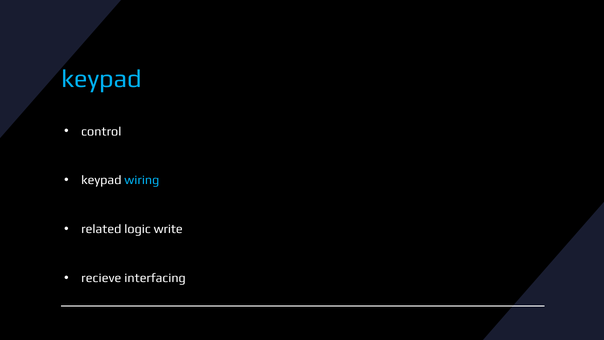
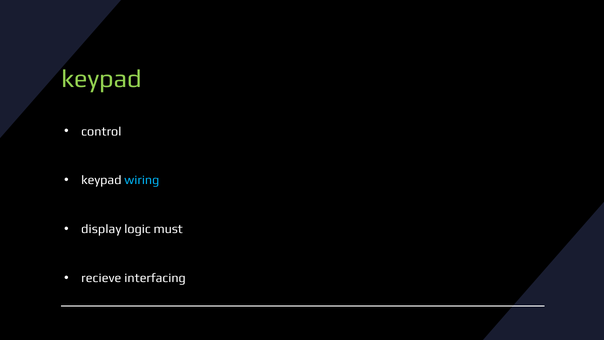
keypad colour: light blue -> light green (101, 79)
related: related -> display (101, 229)
write: write -> must (168, 229)
